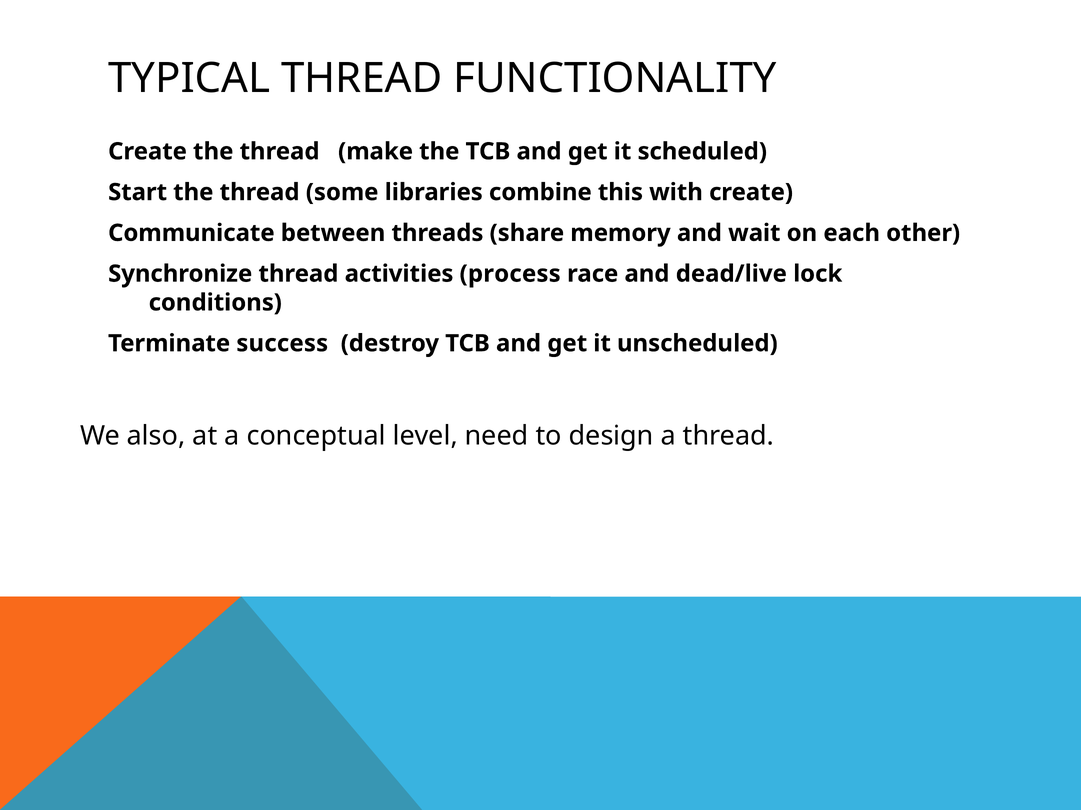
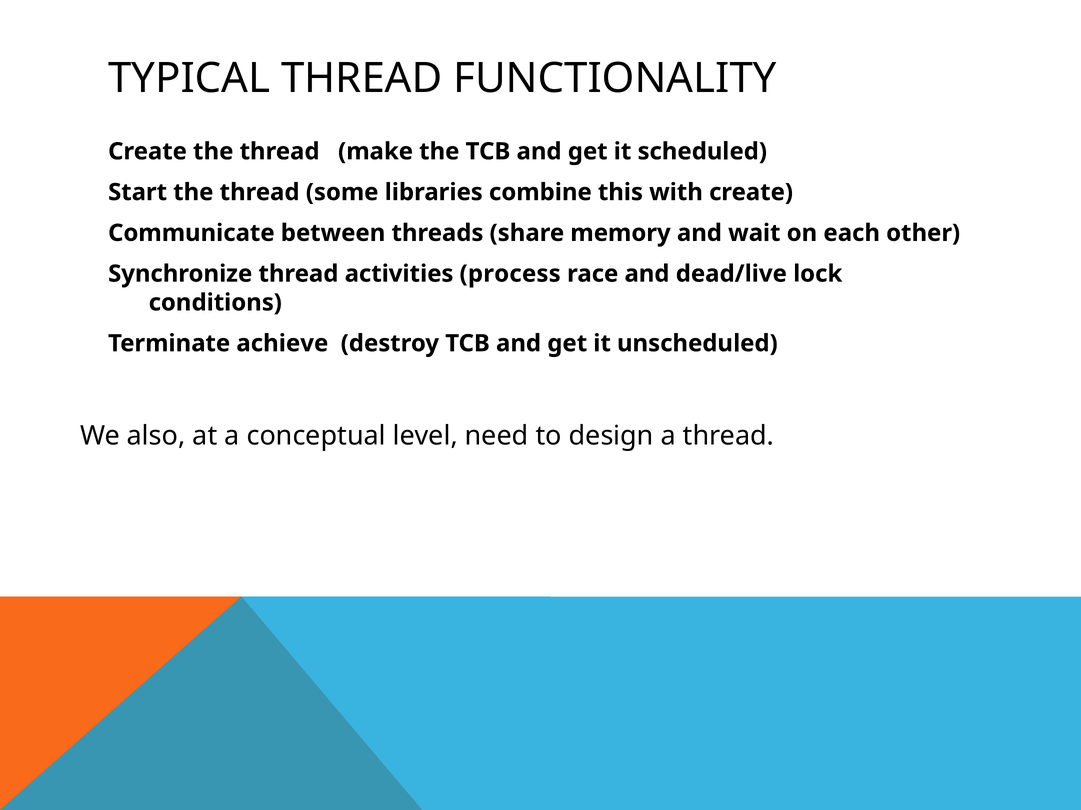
success: success -> achieve (282, 344)
